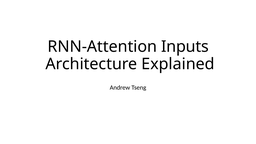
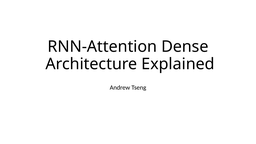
Inputs: Inputs -> Dense (185, 47)
